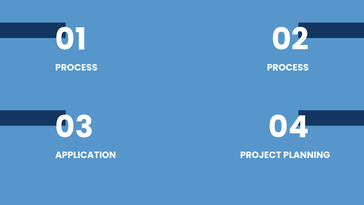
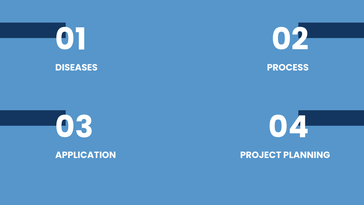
PROCESS: PROCESS -> DISEASES (76, 67)
